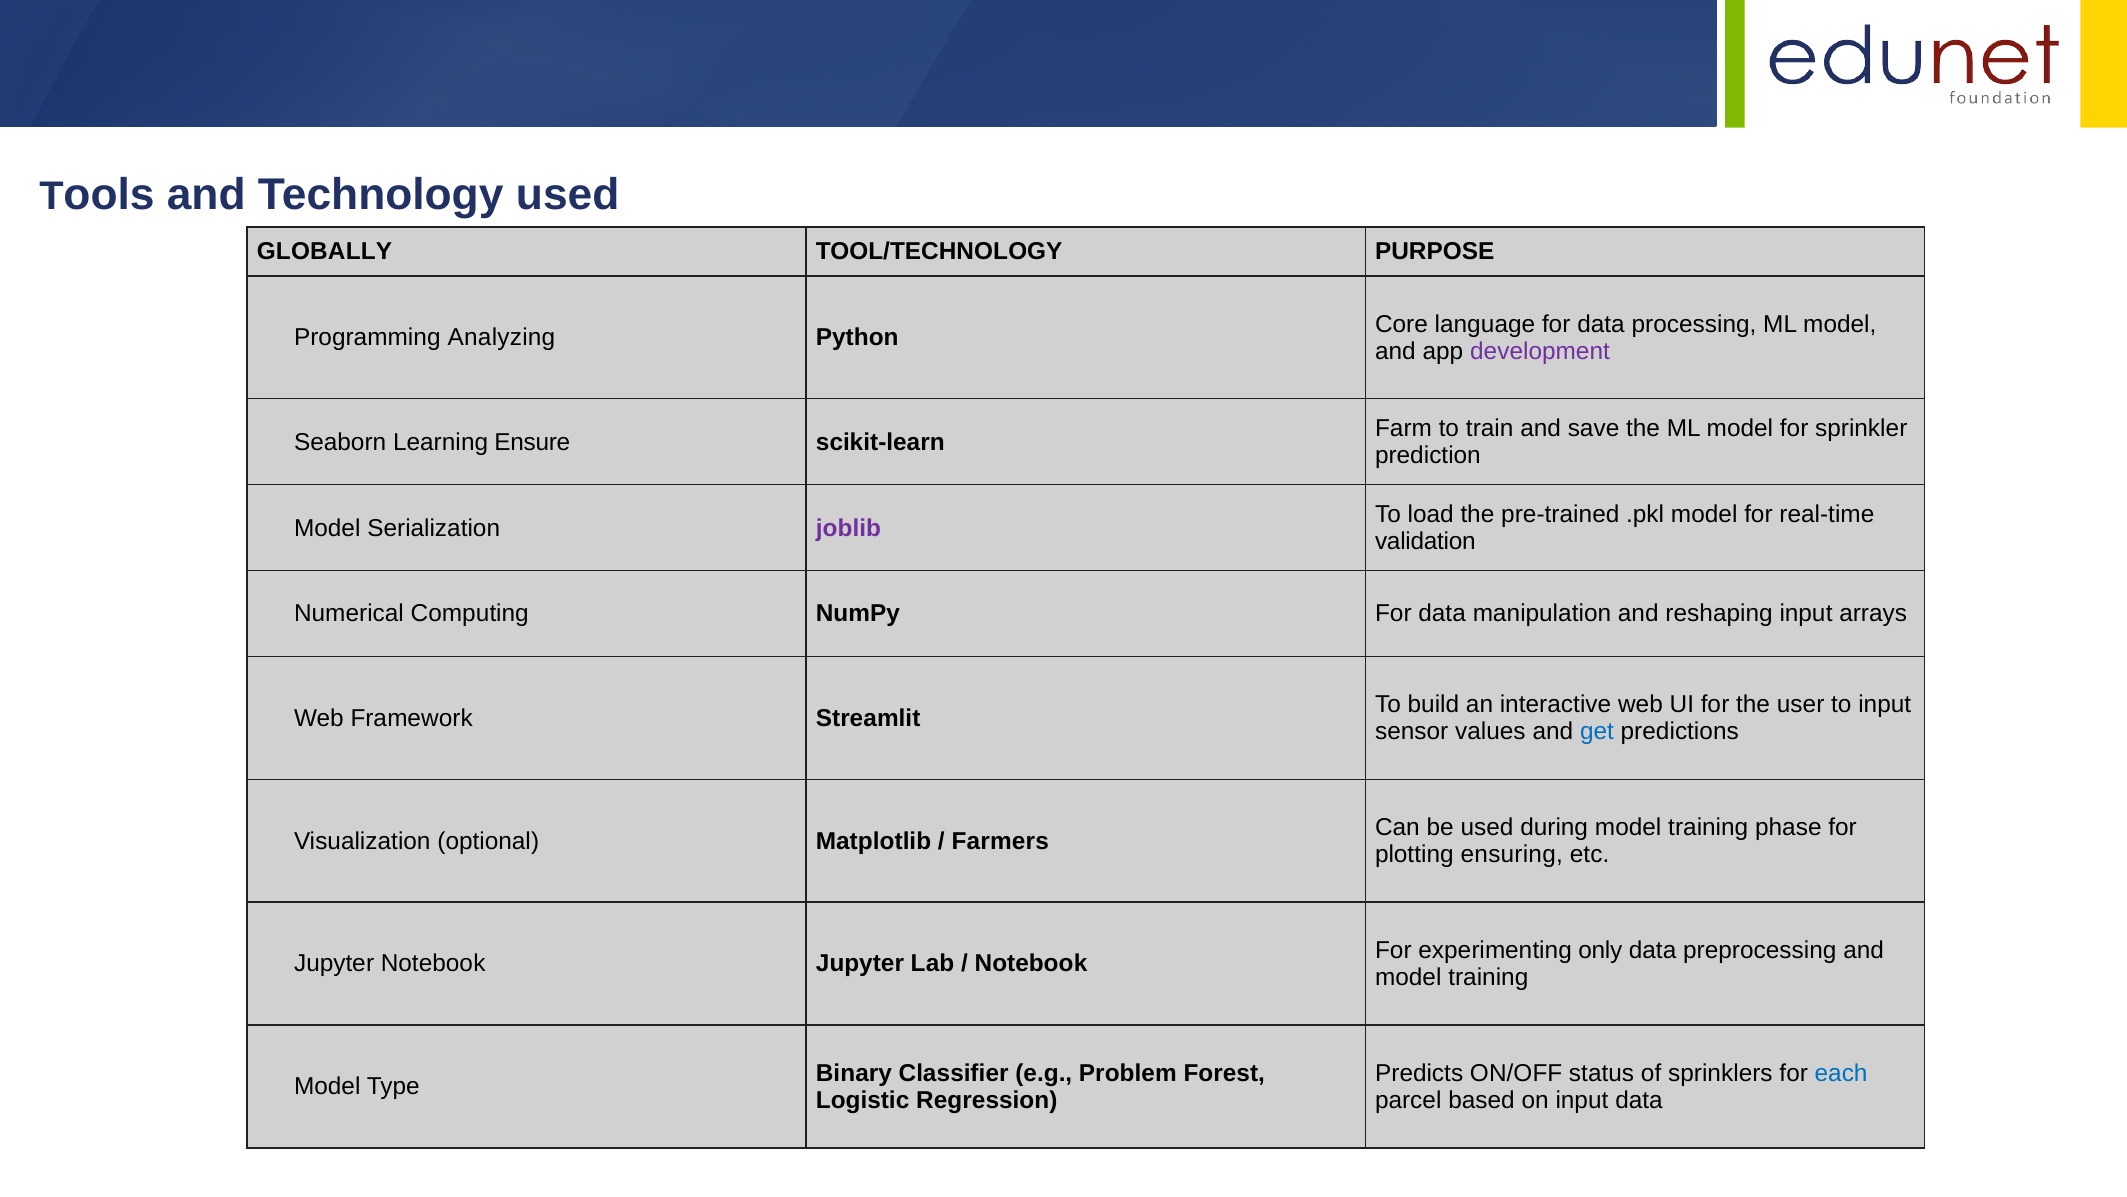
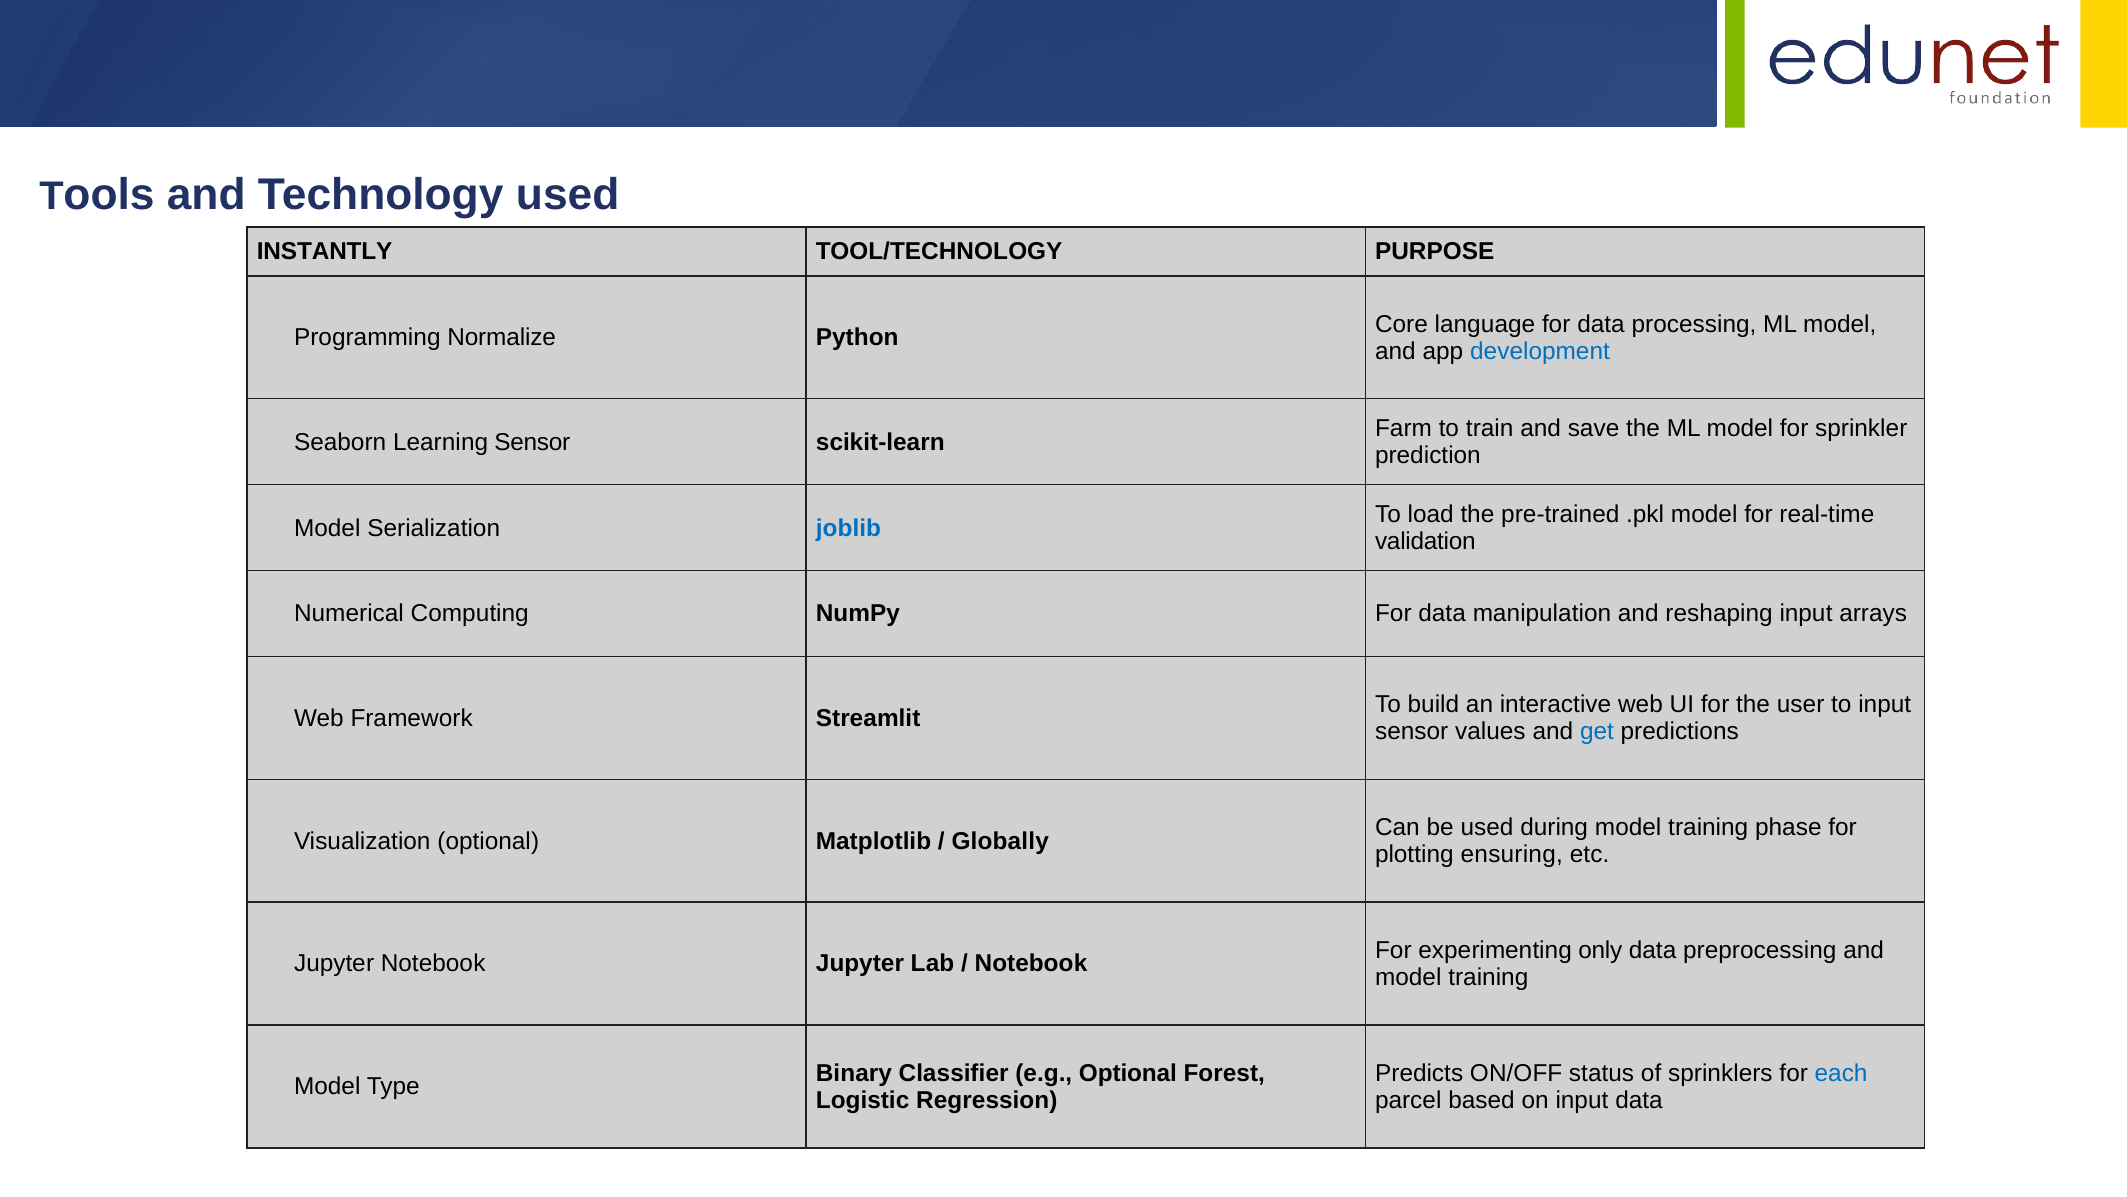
GLOBALLY: GLOBALLY -> INSTANTLY (325, 252)
Analyzing: Analyzing -> Normalize (502, 338)
development colour: purple -> blue (1540, 351)
Learning Ensure: Ensure -> Sensor (532, 442)
joblib colour: purple -> blue (848, 528)
Farmers: Farmers -> Globally (1000, 841)
e.g Problem: Problem -> Optional (1128, 1073)
